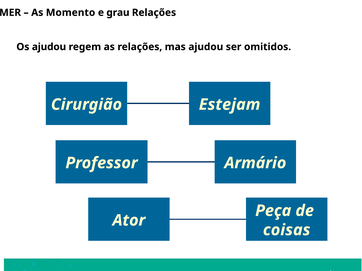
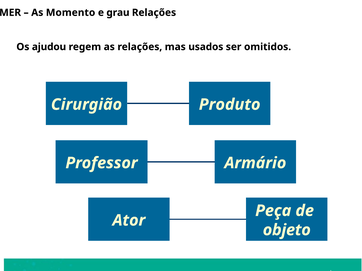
mas ajudou: ajudou -> usados (206, 47)
Estejam: Estejam -> Produto (230, 105)
coisas: coisas -> objeto (287, 230)
